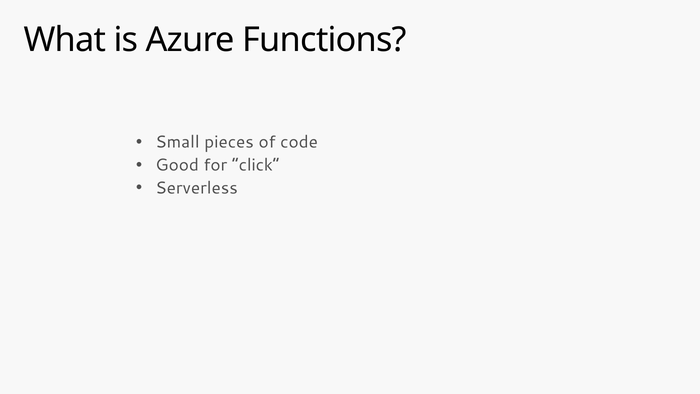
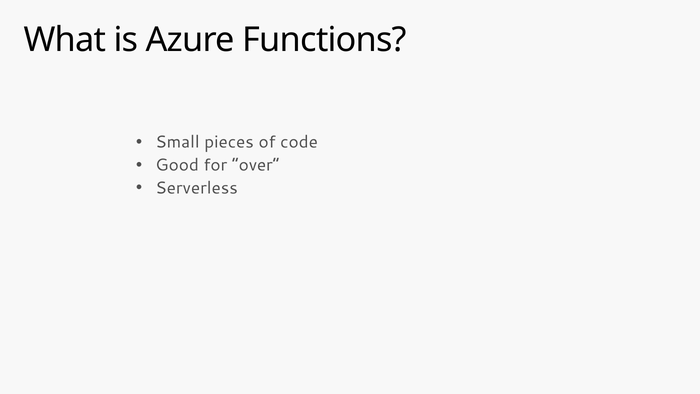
”click: ”click -> ”over (256, 165)
